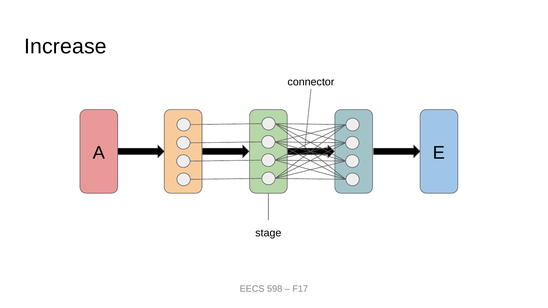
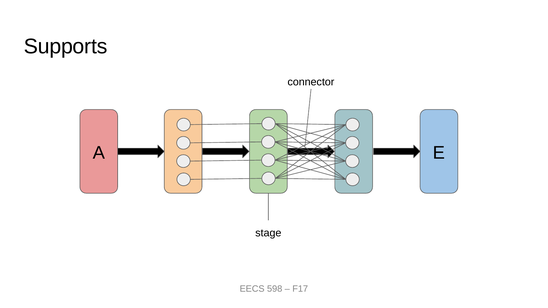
Increase: Increase -> Supports (66, 46)
